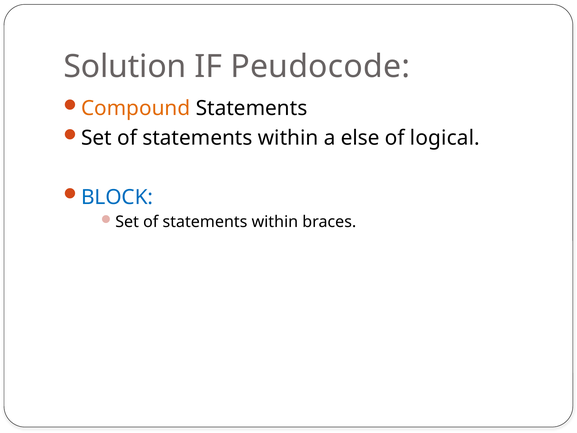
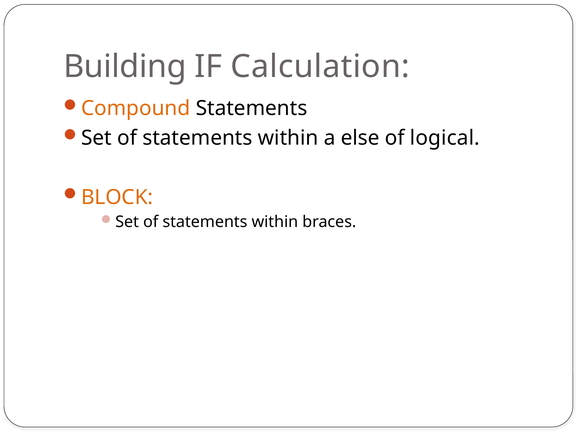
Solution: Solution -> Building (125, 67)
Peudocode: Peudocode -> Calculation (320, 67)
BLOCK colour: blue -> orange (117, 197)
